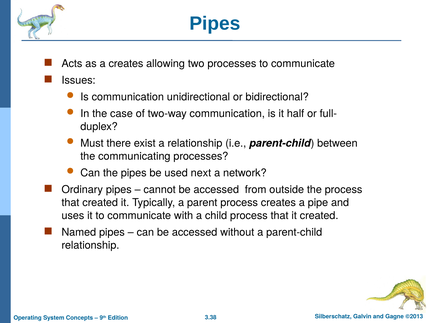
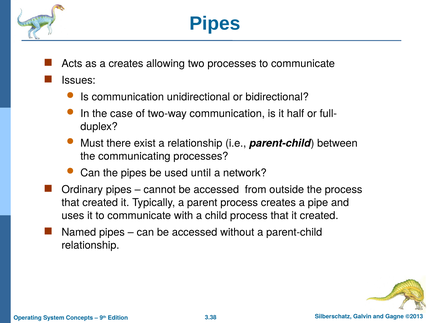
next: next -> until (201, 173)
